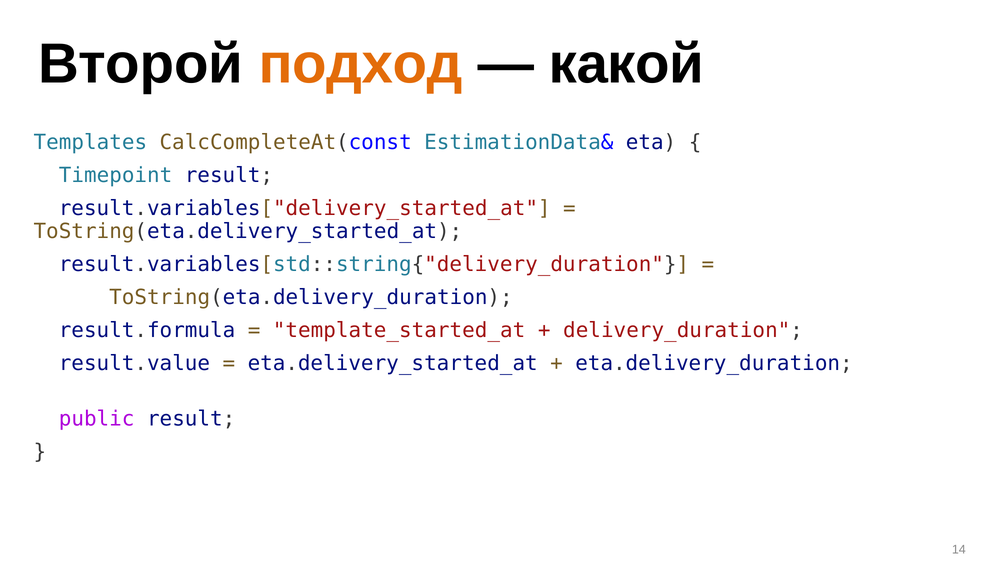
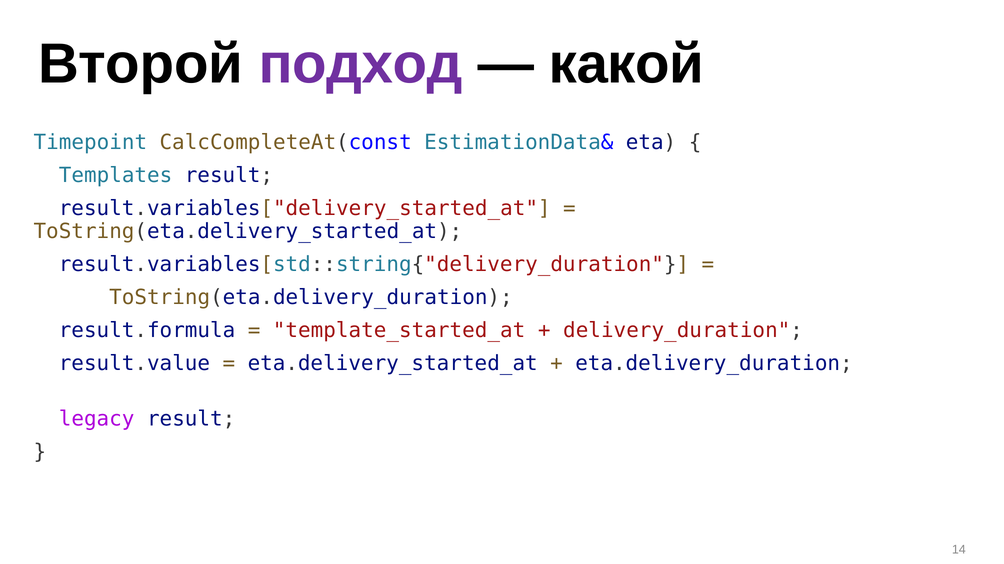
подход colour: orange -> purple (361, 64)
Templates: Templates -> Timepoint (90, 143)
Timepoint: Timepoint -> Templates (116, 176)
public: public -> legacy (97, 419)
